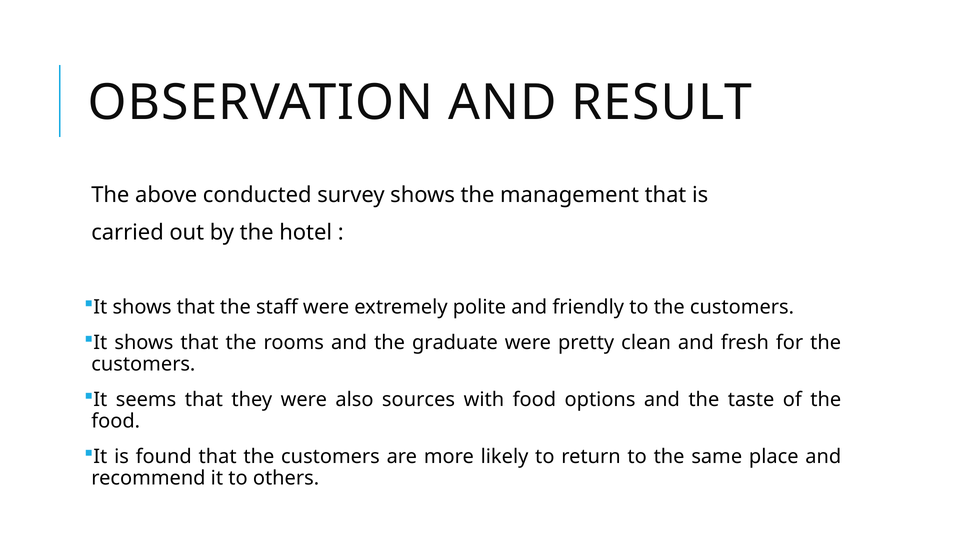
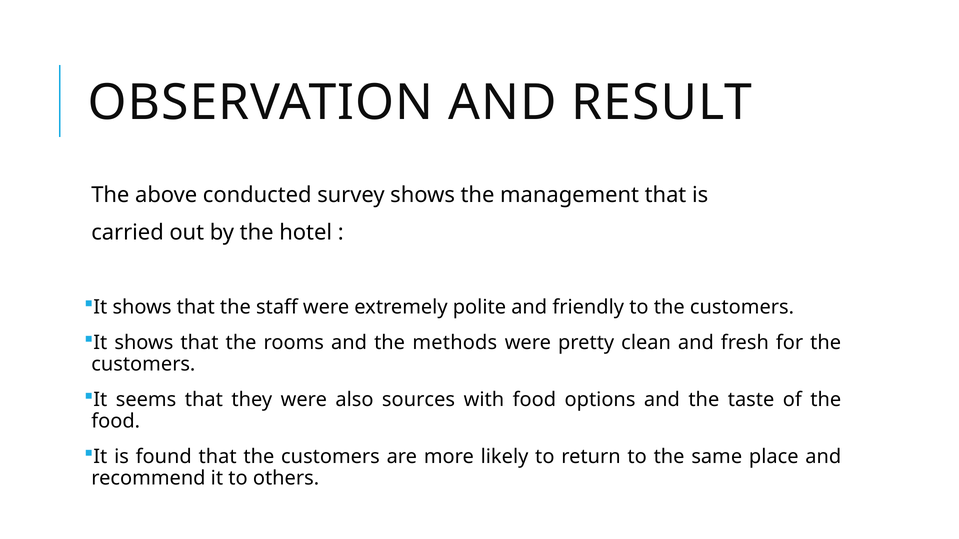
graduate: graduate -> methods (455, 343)
